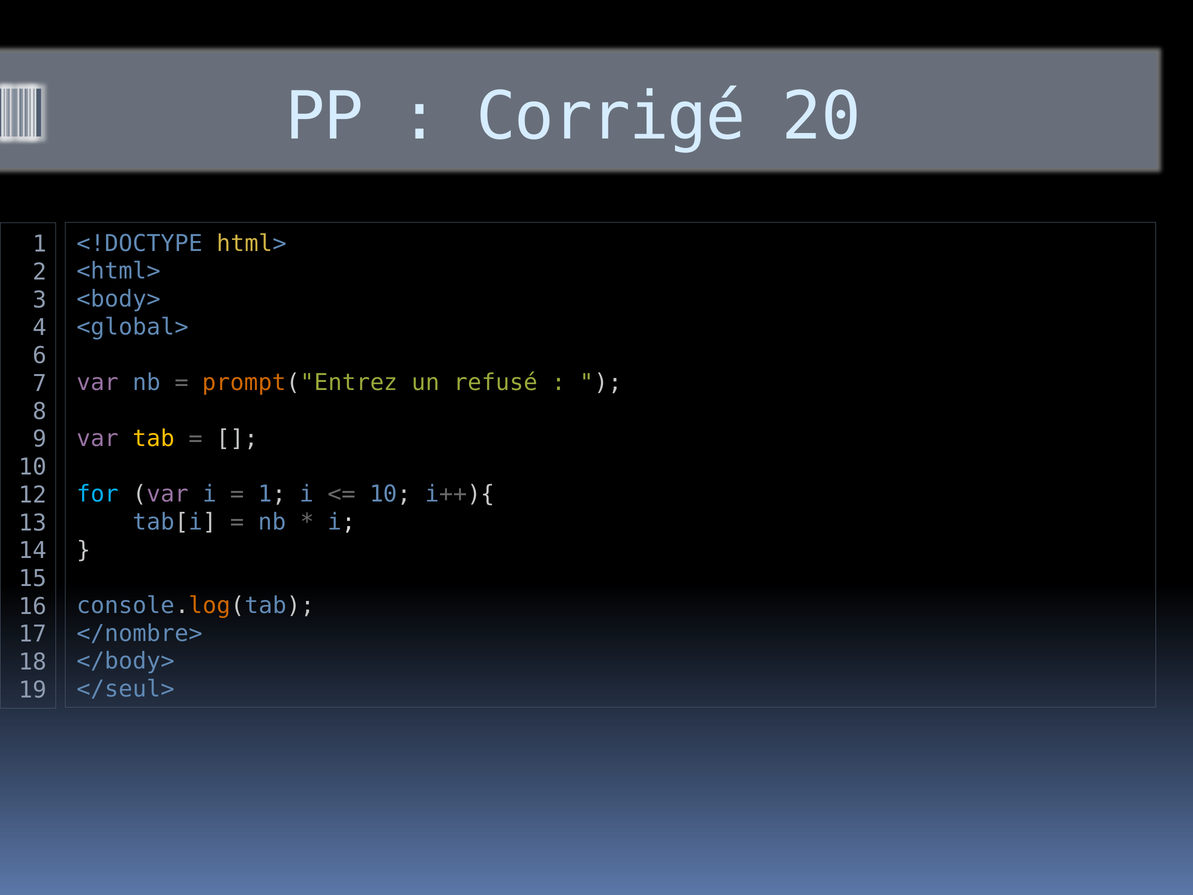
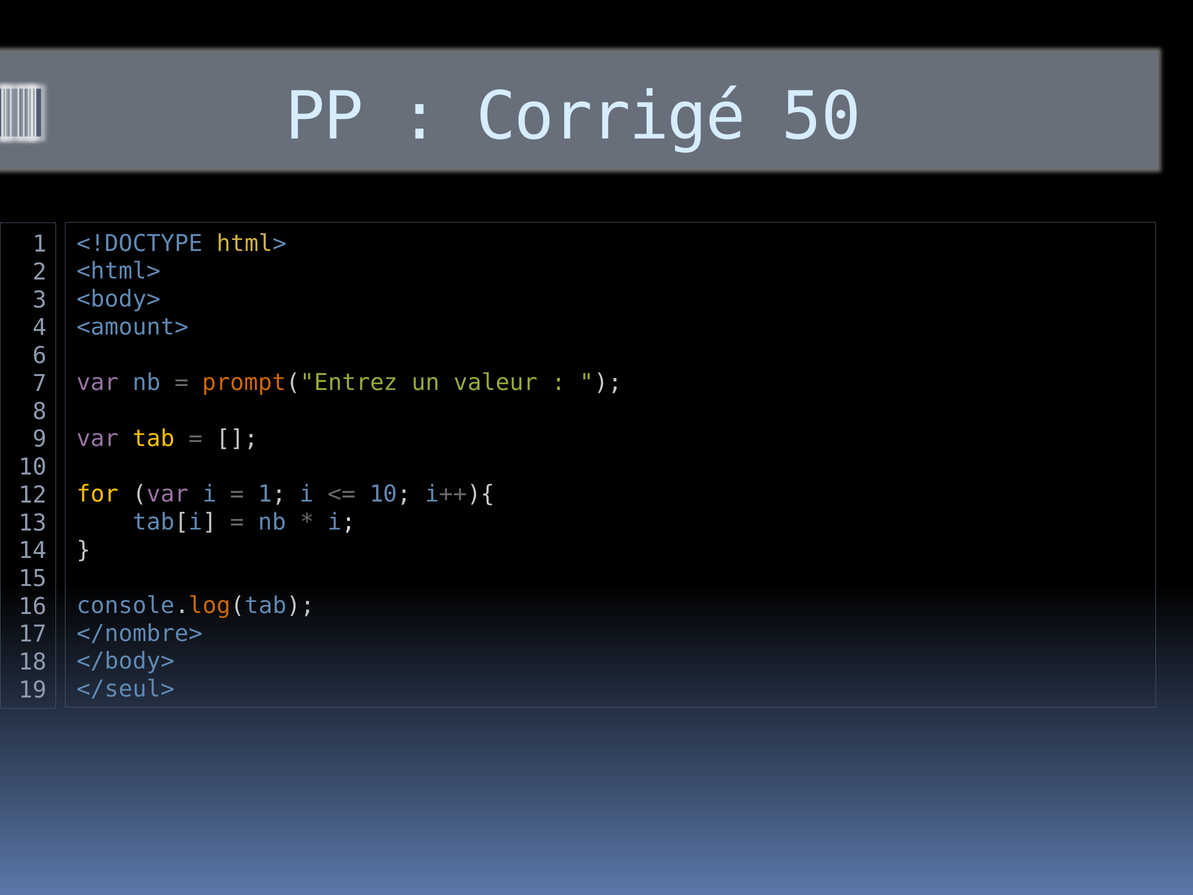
20: 20 -> 50 (821, 117)
<global>: <global> -> <amount> (133, 327)
refusé: refusé -> valeur (496, 383)
for colour: light blue -> yellow (98, 494)
